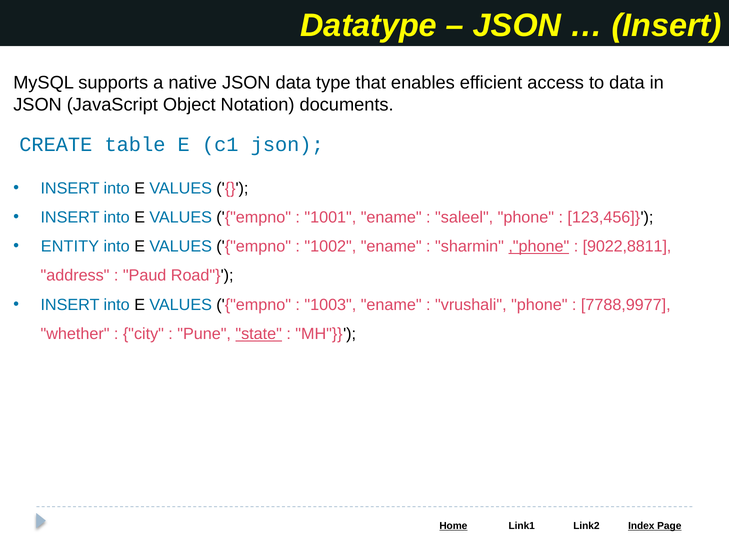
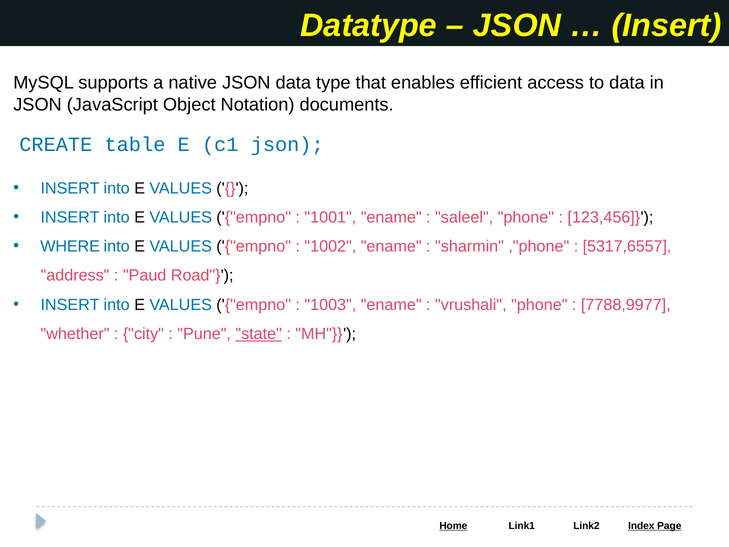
ENTITY: ENTITY -> WHERE (70, 246)
,"phone underline: present -> none (539, 246)
9022,8811: 9022,8811 -> 5317,6557 (627, 246)
